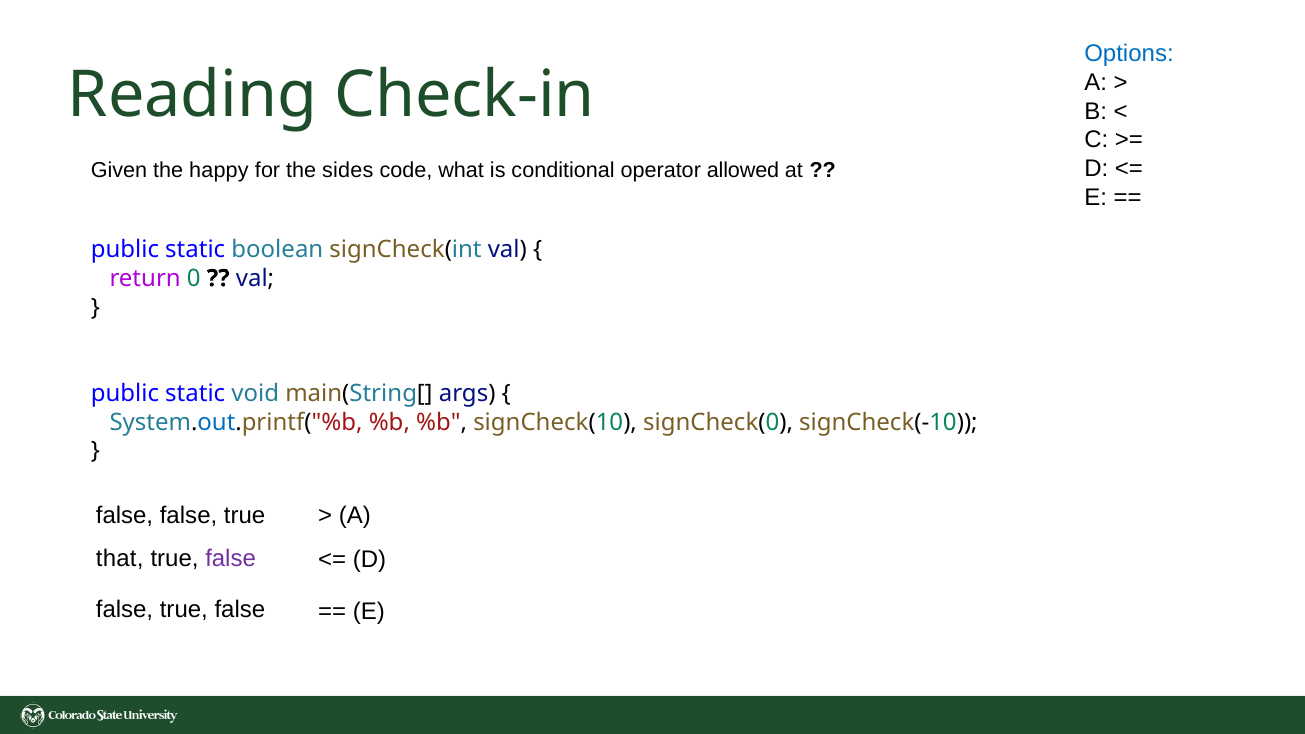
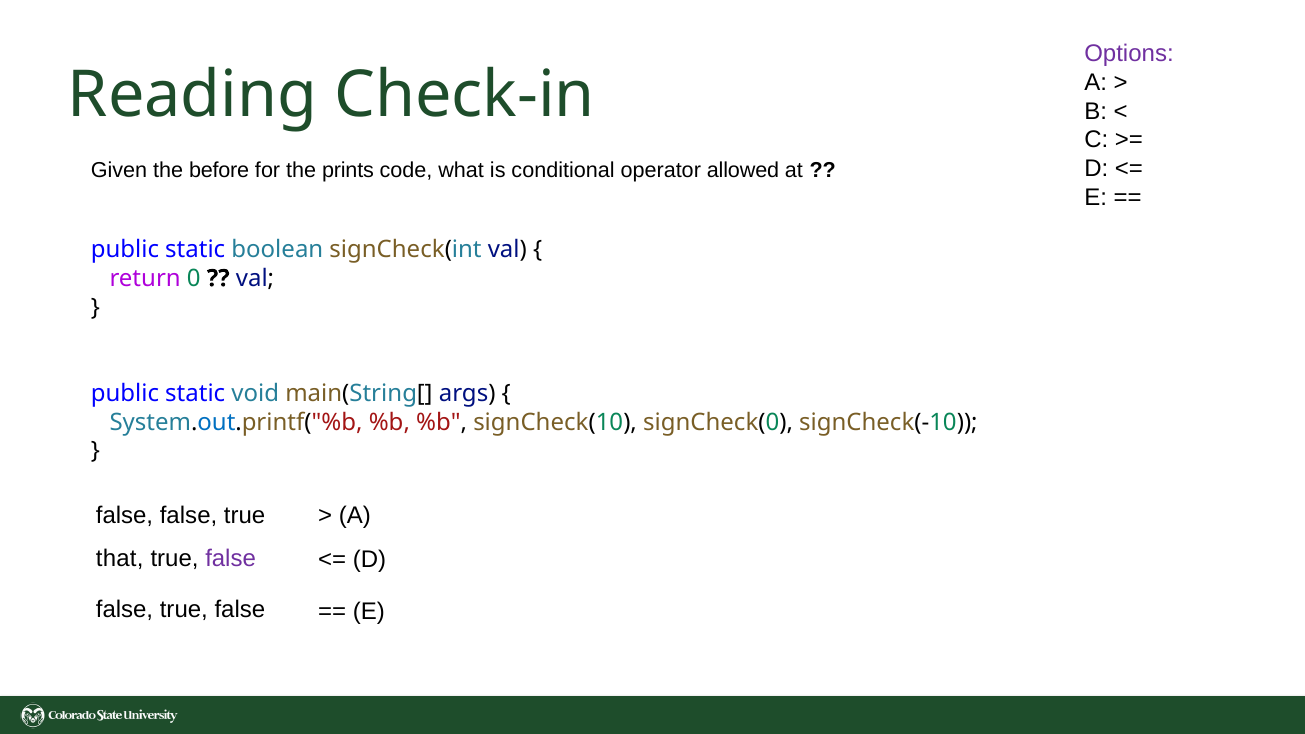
Options colour: blue -> purple (1129, 54)
happy: happy -> before (219, 170)
sides: sides -> prints (348, 170)
